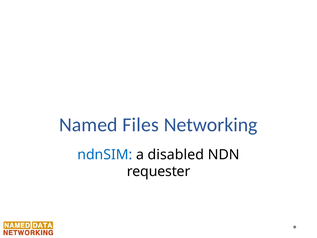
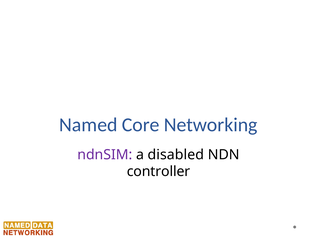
Files: Files -> Core (141, 125)
ndnSIM colour: blue -> purple (105, 154)
requester: requester -> controller (159, 171)
